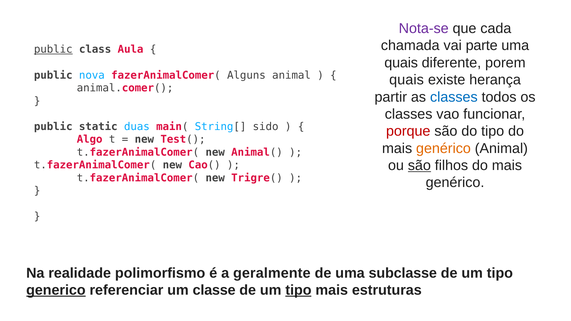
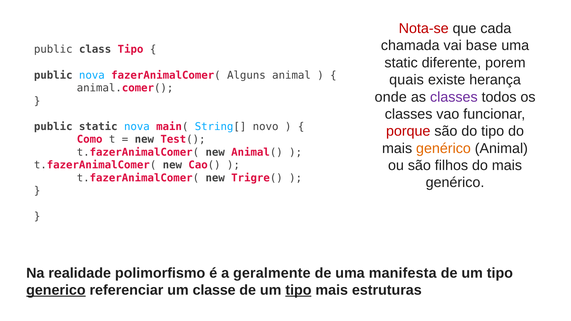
Nota-se colour: purple -> red (424, 29)
parte: parte -> base (482, 46)
public underline: present -> none (53, 49)
class Aula: Aula -> Tipo (131, 49)
quais: quais -> static (401, 63)
partir: partir -> onde (391, 97)
classes colour: blue -> purple (454, 97)
static duas: duas -> nova (137, 127)
sido: sido -> novo (266, 127)
Algo: Algo -> Como (90, 139)
são underline: present -> none (419, 166)
subclasse: subclasse -> manifesta (403, 273)
